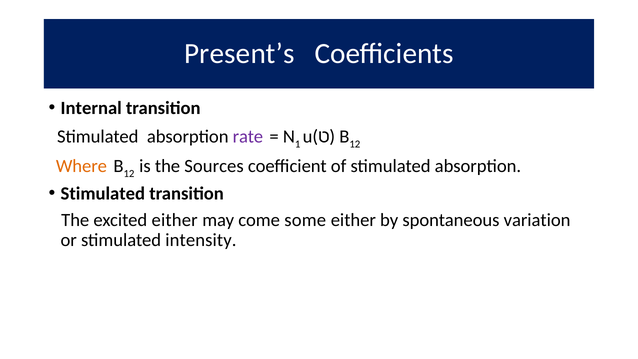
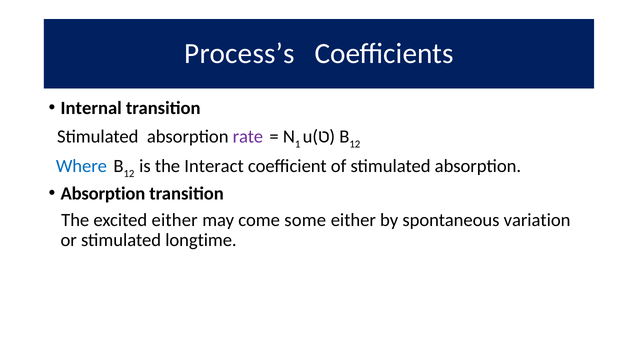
Present’s: Present’s -> Process’s (239, 54)
Where colour: orange -> blue (81, 166)
Sources: Sources -> Interact (214, 166)
Stimulated: Stimulated -> Absorption (103, 193)
intensity: intensity -> longtime (201, 240)
